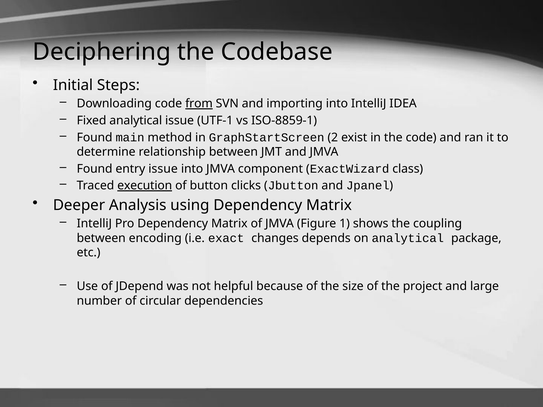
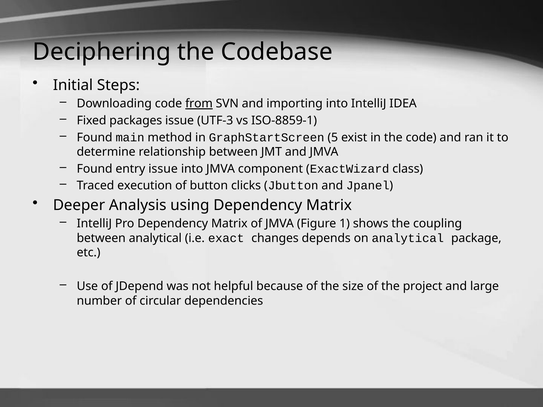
Fixed analytical: analytical -> packages (136, 121)
UTF-1: UTF-1 -> UTF-3 (215, 121)
2: 2 -> 5 (333, 138)
execution underline: present -> none (145, 186)
between encoding: encoding -> analytical (155, 238)
